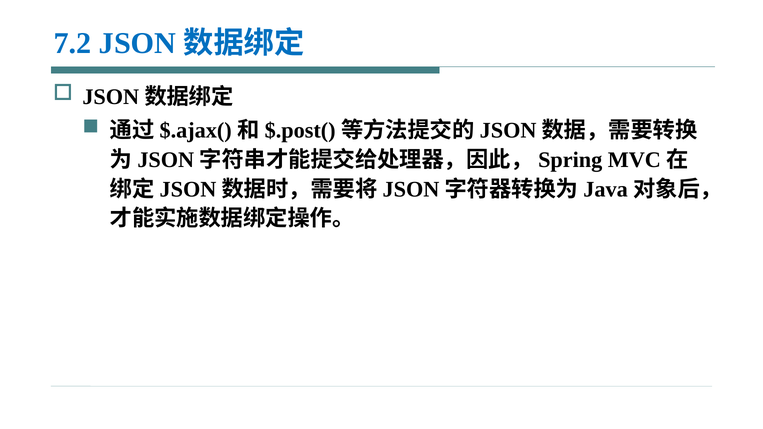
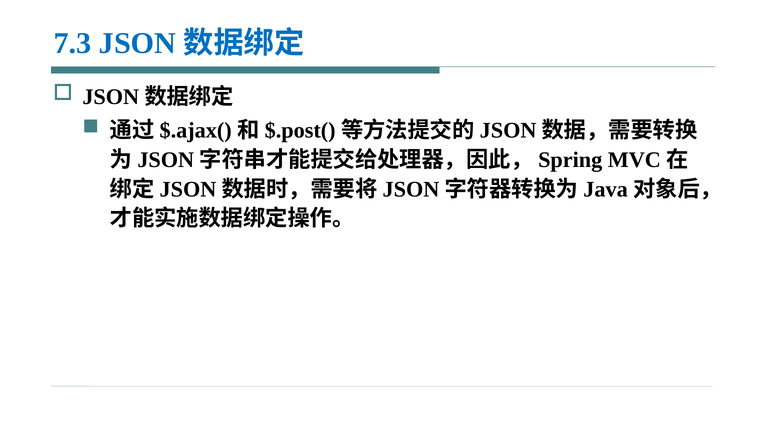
7.2: 7.2 -> 7.3 (73, 43)
